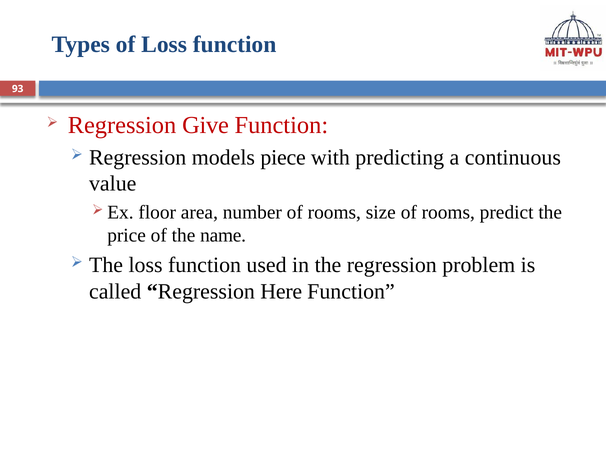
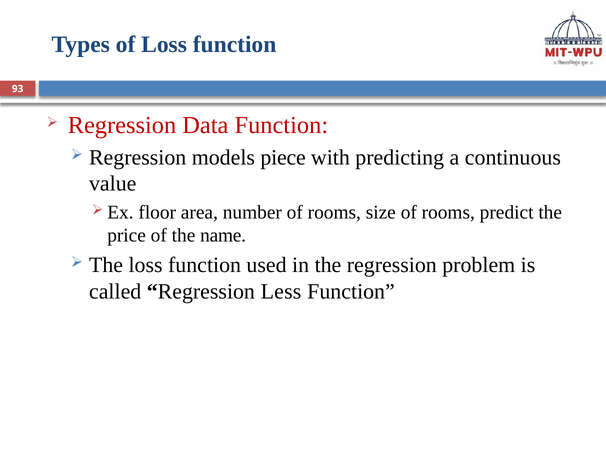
Give: Give -> Data (205, 125)
Here: Here -> Less (281, 292)
